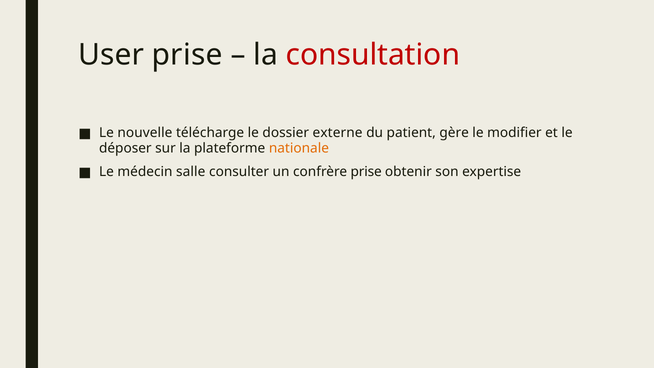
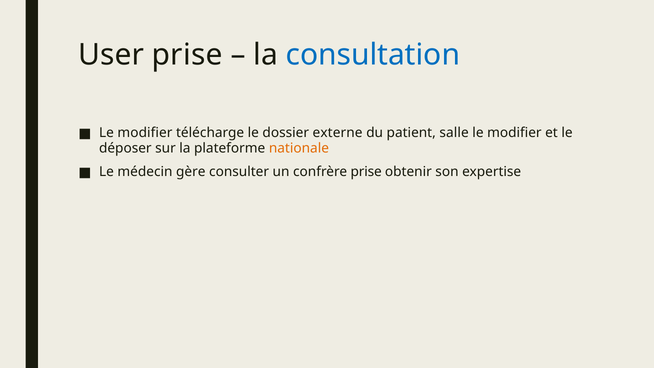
consultation colour: red -> blue (373, 55)
nouvelle: nouvelle -> modifier (145, 133)
gère: gère -> salle (454, 133)
salle: salle -> gère (191, 172)
